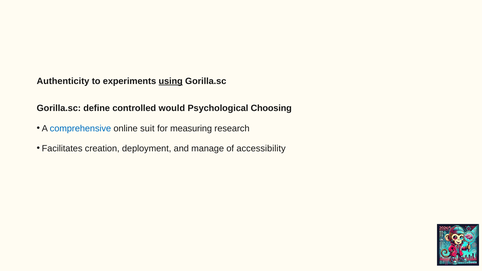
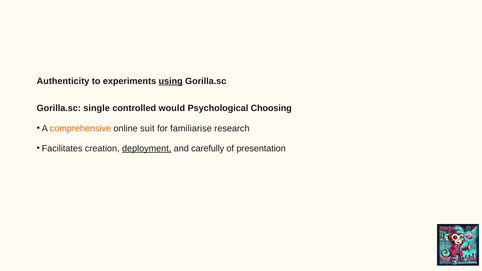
define: define -> single (97, 108)
comprehensive colour: blue -> orange (80, 128)
measuring: measuring -> familiarise (191, 128)
deployment underline: none -> present (147, 149)
manage: manage -> carefully (208, 149)
accessibility: accessibility -> presentation (261, 149)
